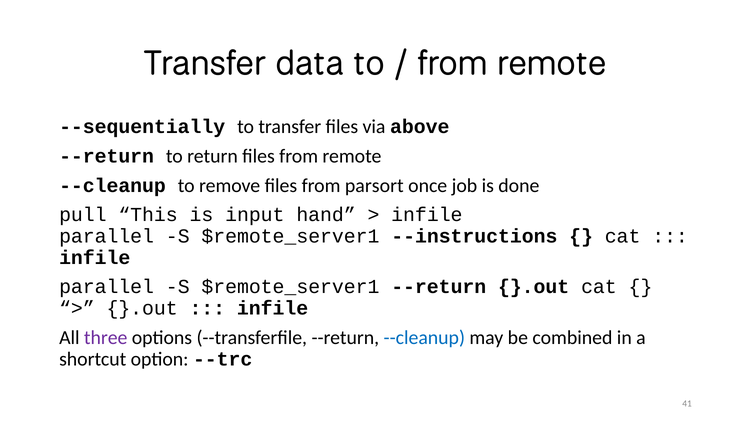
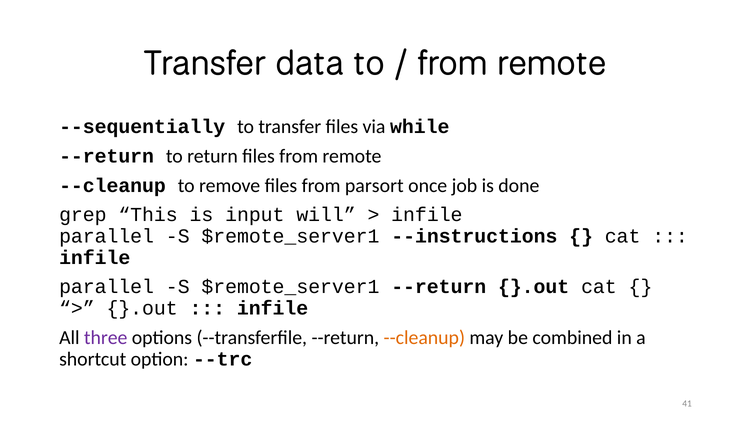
above: above -> while (420, 127)
pull: pull -> grep (83, 215)
hand: hand -> will (326, 215)
--cleanup colour: blue -> orange (424, 337)
